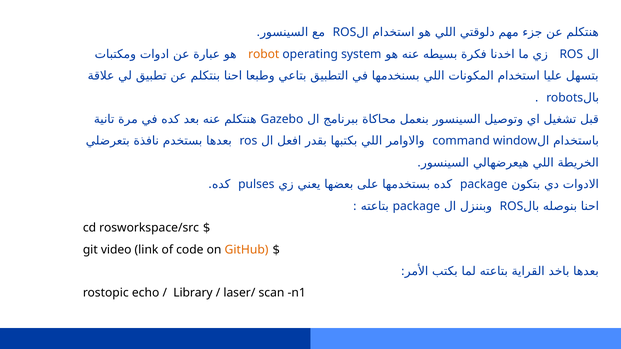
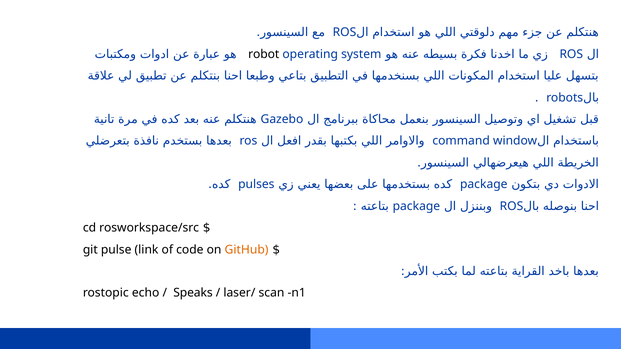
robot colour: orange -> black (264, 54)
video: video -> pulse (116, 250)
Library: Library -> Speaks (193, 293)
